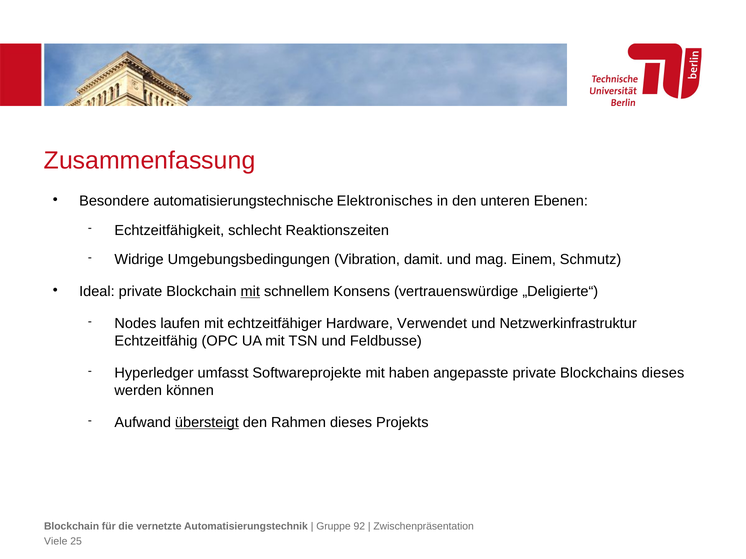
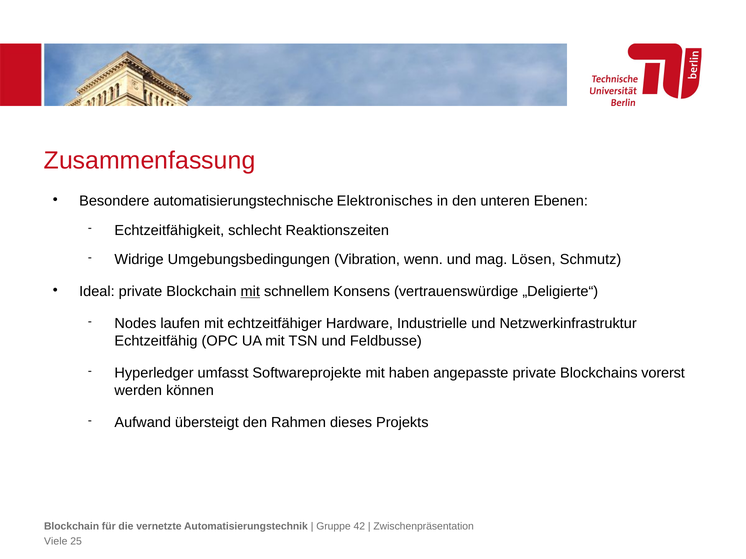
damit: damit -> wenn (423, 260)
Einem: Einem -> Lösen (534, 260)
Verwendet: Verwendet -> Industrielle (432, 324)
Blockchains dieses: dieses -> vorerst (663, 373)
übersteigt underline: present -> none (207, 423)
92: 92 -> 42 (359, 527)
